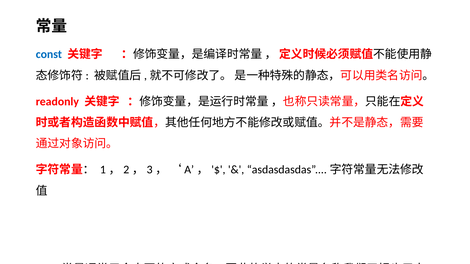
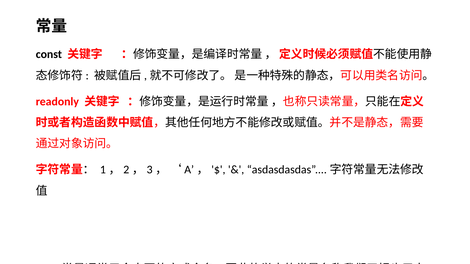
const colour: blue -> black (49, 54)
